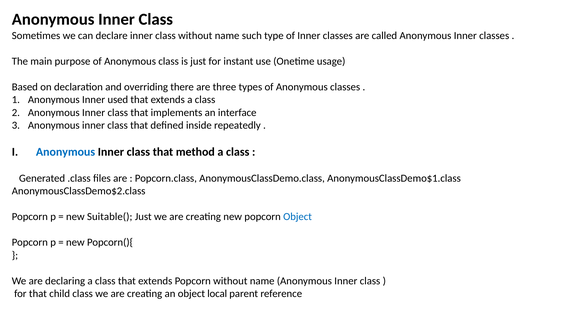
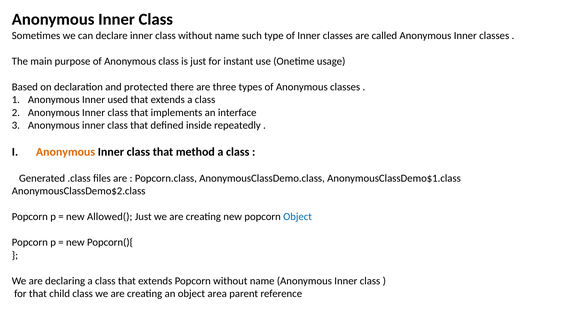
overriding: overriding -> protected (146, 87)
Anonymous colour: blue -> orange (66, 152)
Suitable(: Suitable( -> Allowed( (110, 217)
local: local -> area (217, 294)
